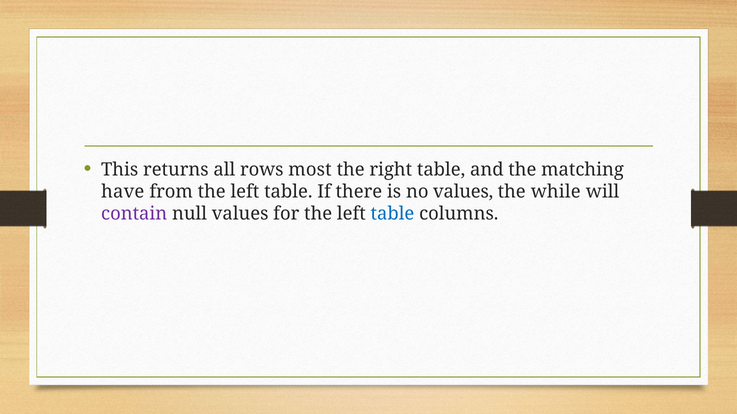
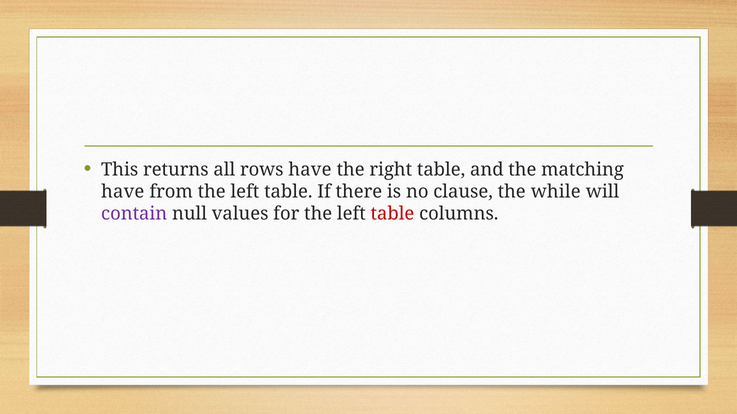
rows most: most -> have (310, 170)
no values: values -> clause (463, 192)
table colour: blue -> red (392, 214)
